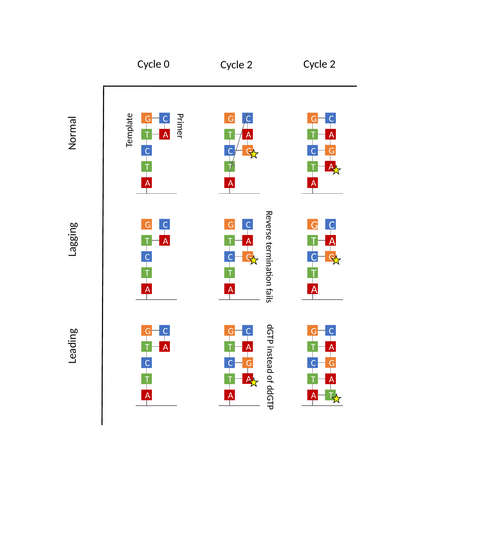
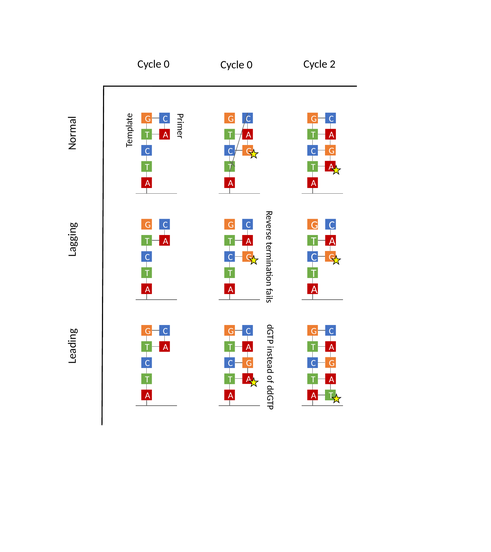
2: 2 -> 0 (250, 65)
